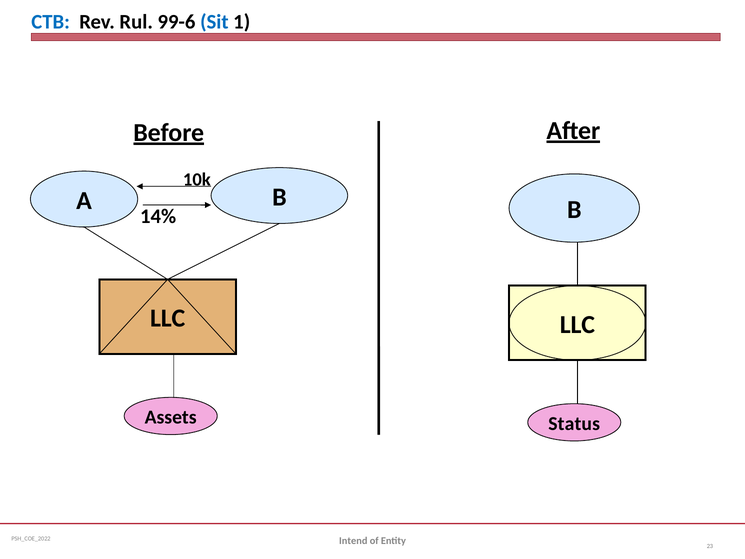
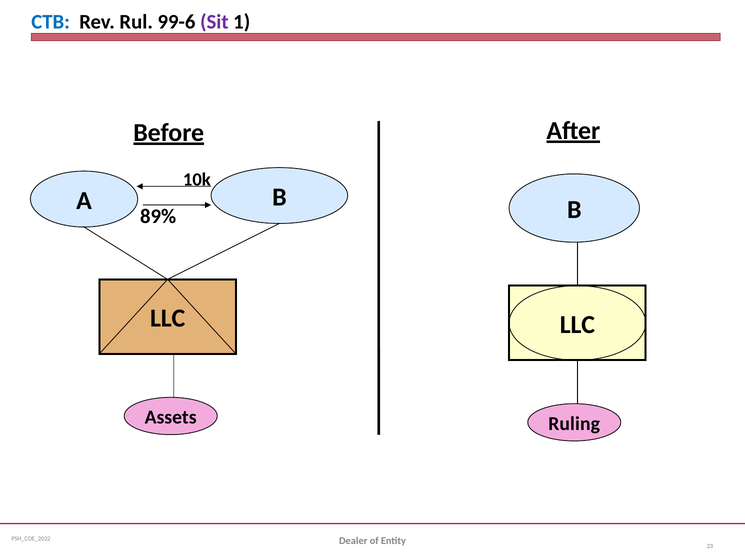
Sit colour: blue -> purple (214, 22)
14%: 14% -> 89% (158, 216)
Status: Status -> Ruling (574, 423)
Intend: Intend -> Dealer (353, 540)
